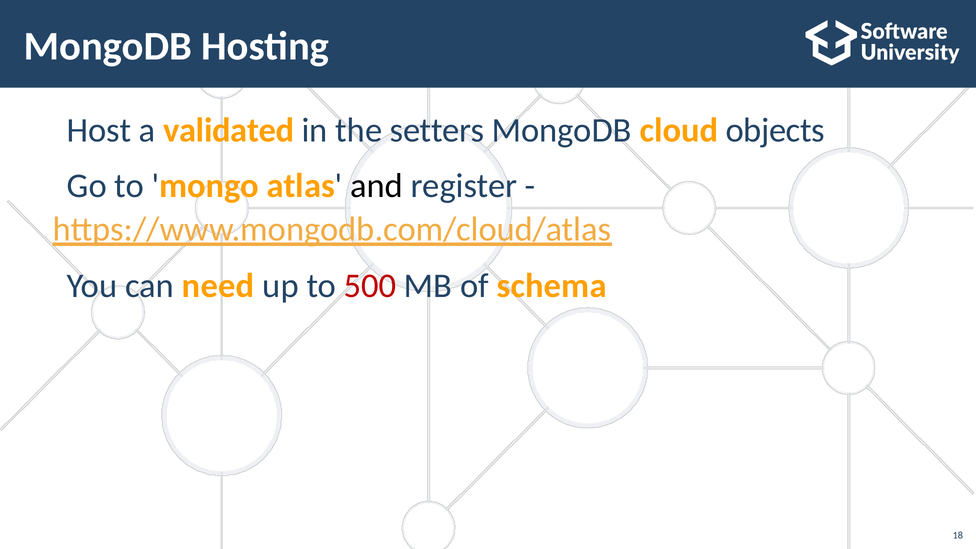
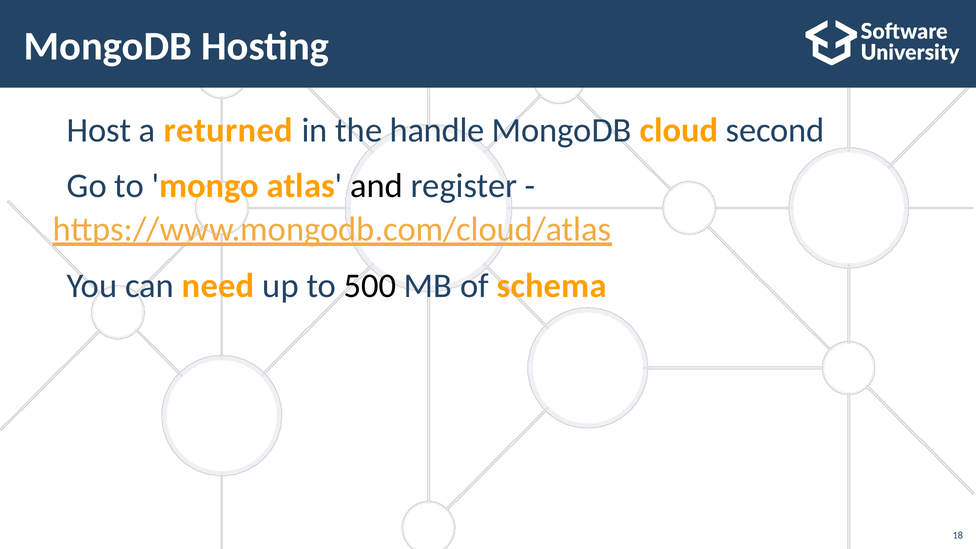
validated: validated -> returned (228, 130)
setters: setters -> handle (437, 130)
objects: objects -> second (775, 130)
500 colour: red -> black (370, 286)
